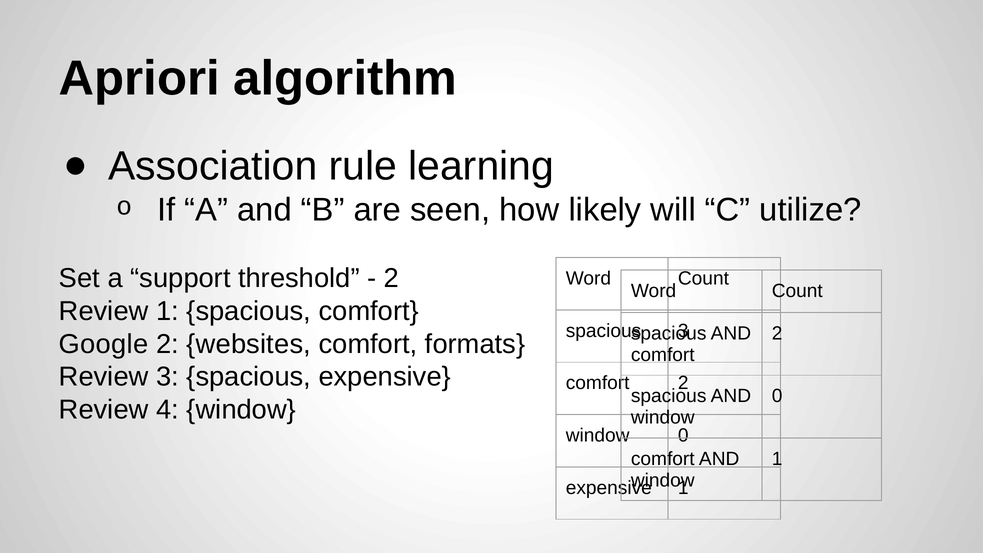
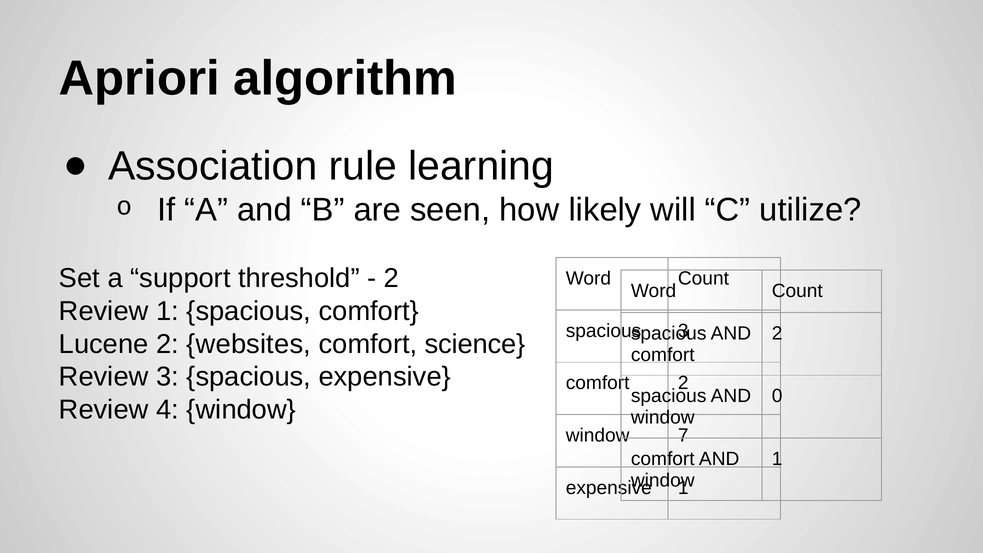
Google: Google -> Lucene (104, 344)
formats: formats -> science (475, 344)
0: 0 -> 7 (683, 435)
